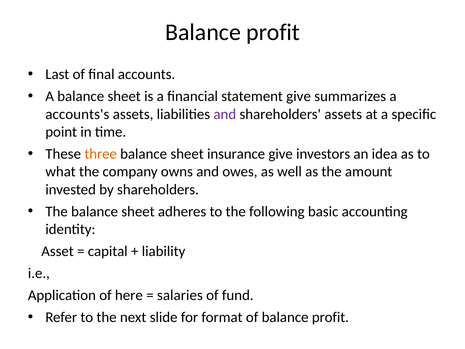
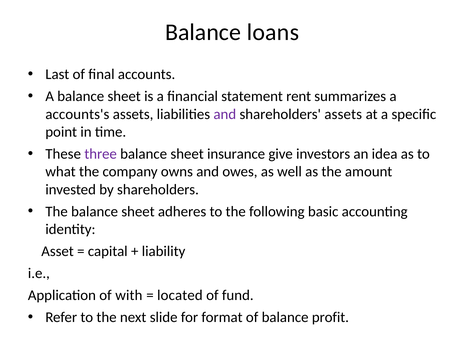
profit: profit -> loans (273, 32)
statement give: give -> rent (299, 96)
three colour: orange -> purple (101, 154)
here: here -> with (129, 295)
salaries: salaries -> located (180, 295)
